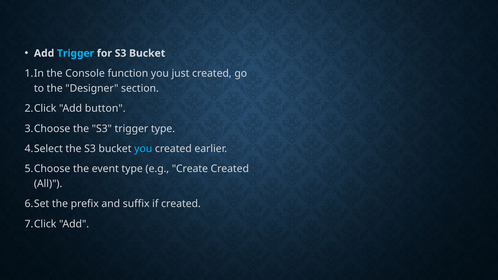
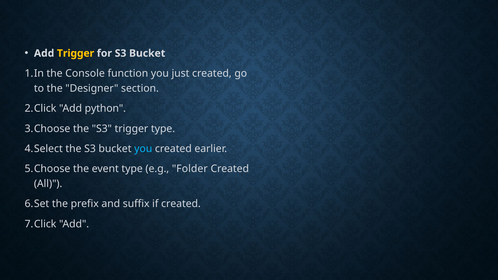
Trigger colour: light blue -> yellow (76, 53)
button: button -> python (105, 109)
Create: Create -> Folder (190, 169)
